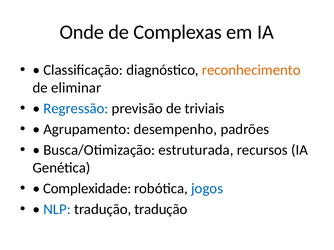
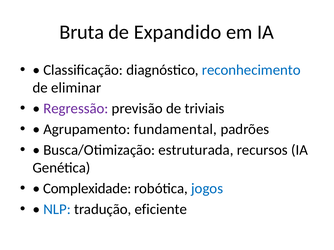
Onde: Onde -> Bruta (82, 32)
Complexas: Complexas -> Expandido (178, 32)
reconhecimento colour: orange -> blue (251, 70)
Regressão colour: blue -> purple (76, 109)
desempenho: desempenho -> fundamental (175, 129)
tradução tradução: tradução -> eficiente (161, 210)
